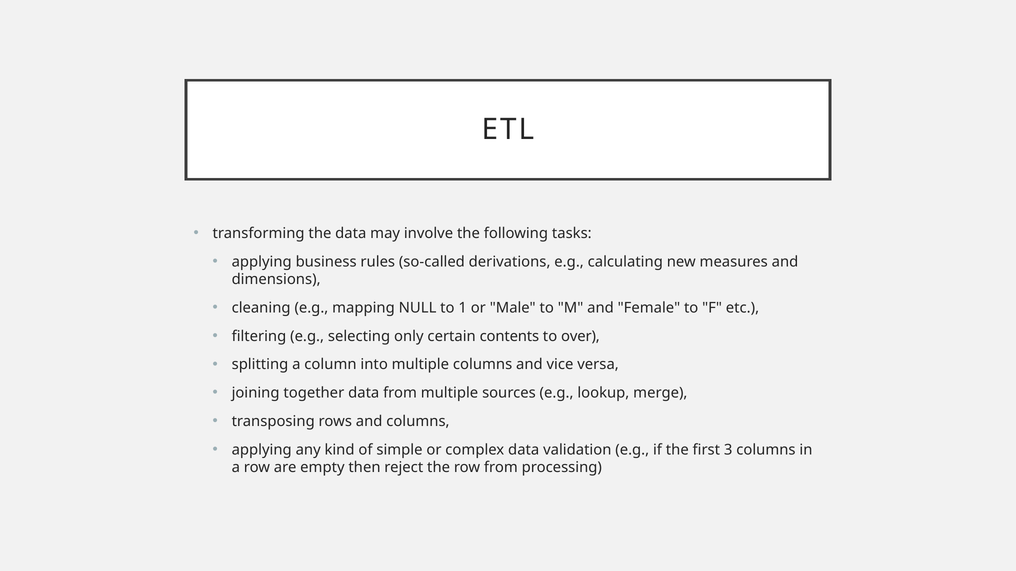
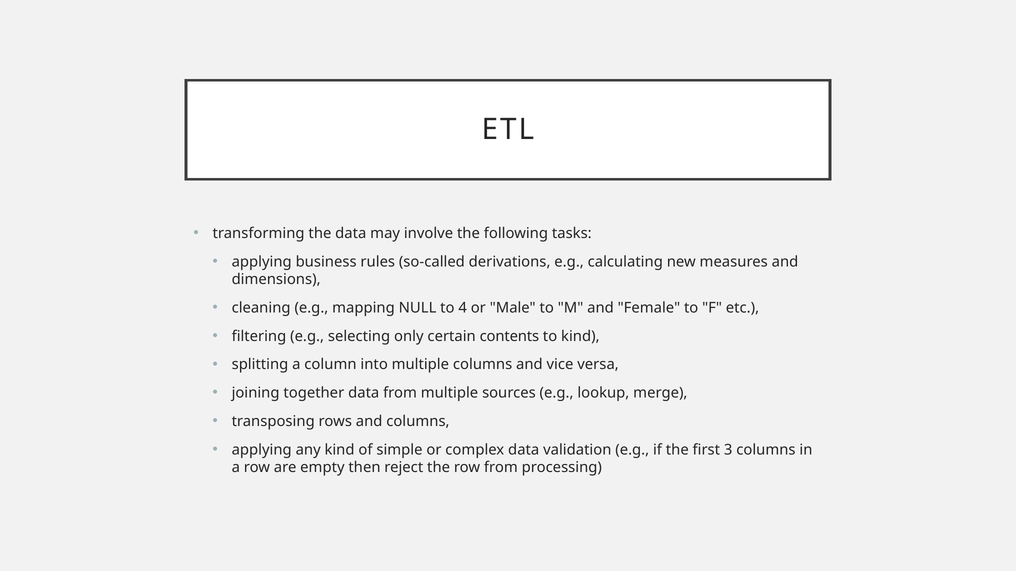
1: 1 -> 4 (463, 308)
to over: over -> kind (580, 337)
